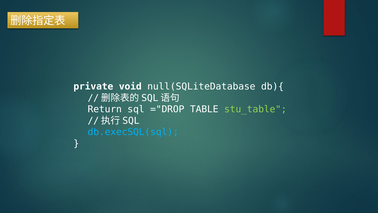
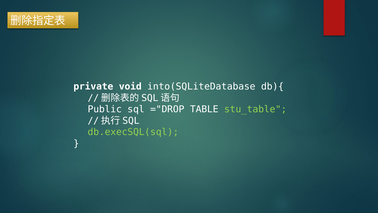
null(SQLiteDatabase: null(SQLiteDatabase -> into(SQLiteDatabase (201, 86)
Return: Return -> Public (105, 109)
db.execSQL(sql colour: light blue -> light green (133, 132)
